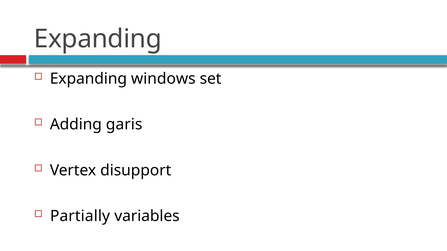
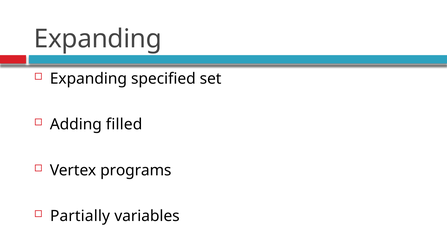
windows: windows -> specified (163, 79)
garis: garis -> filled (124, 125)
disupport: disupport -> programs (136, 171)
